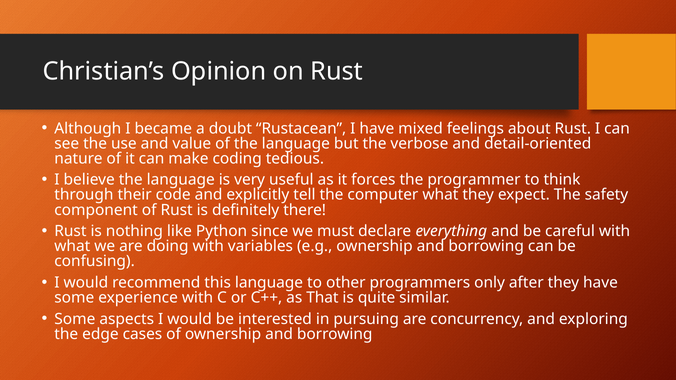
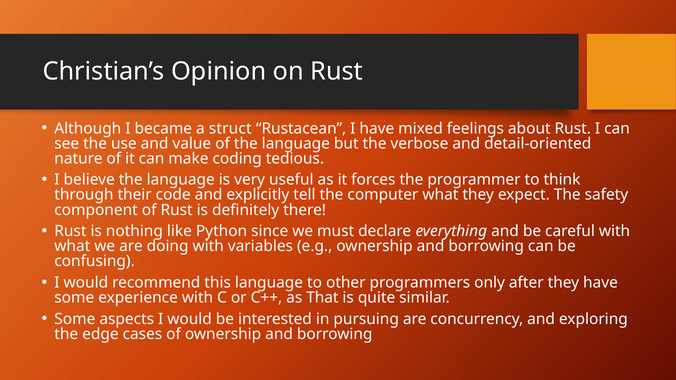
doubt: doubt -> struct (230, 128)
